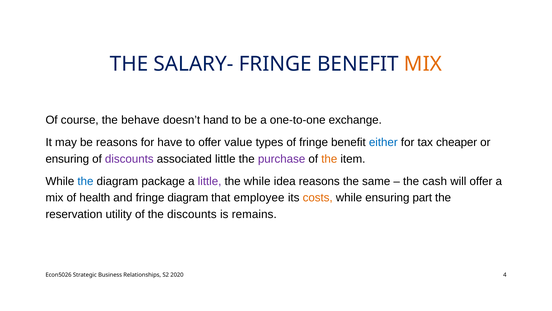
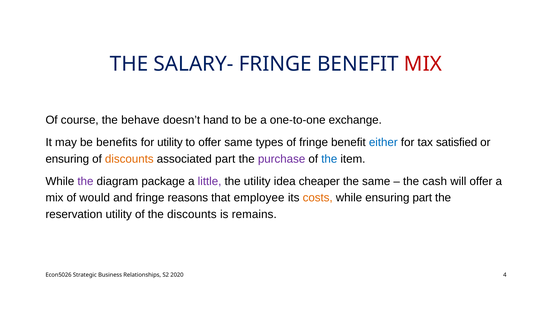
MIX colour: orange -> red (423, 64)
be reasons: reasons -> benefits (117, 142)
for have: have -> utility (170, 142)
offer value: value -> same (238, 142)
cheaper: cheaper -> satisfied (457, 142)
discounts colour: purple -> orange (129, 159)
associated little: little -> part (225, 159)
the colour: orange -> blue (329, 159)
the colour: blue -> purple (85, 181)
the while: while -> utility (257, 181)
idea reasons: reasons -> cheaper (319, 181)
health: health -> would (95, 198)
fringe diagram: diagram -> reasons (188, 198)
